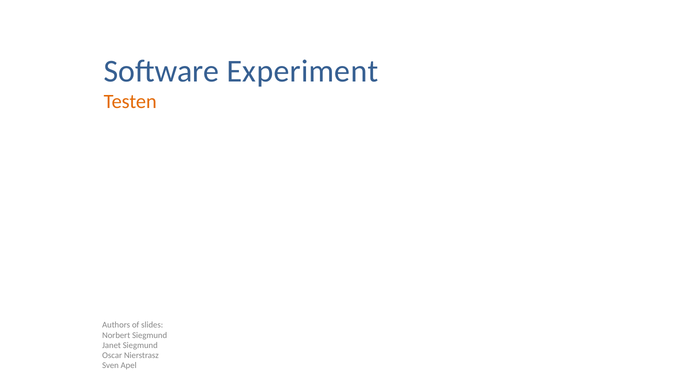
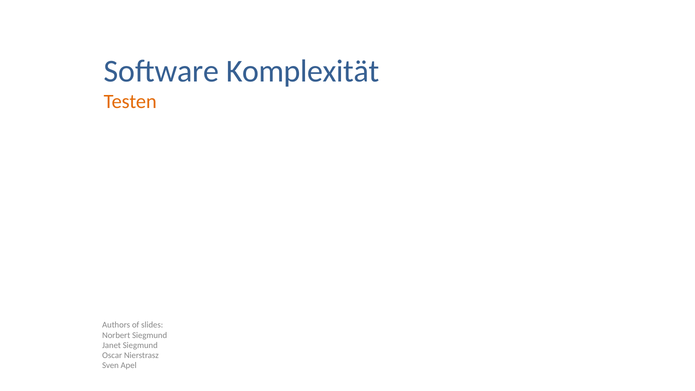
Experiment: Experiment -> Komplexität (303, 71)
